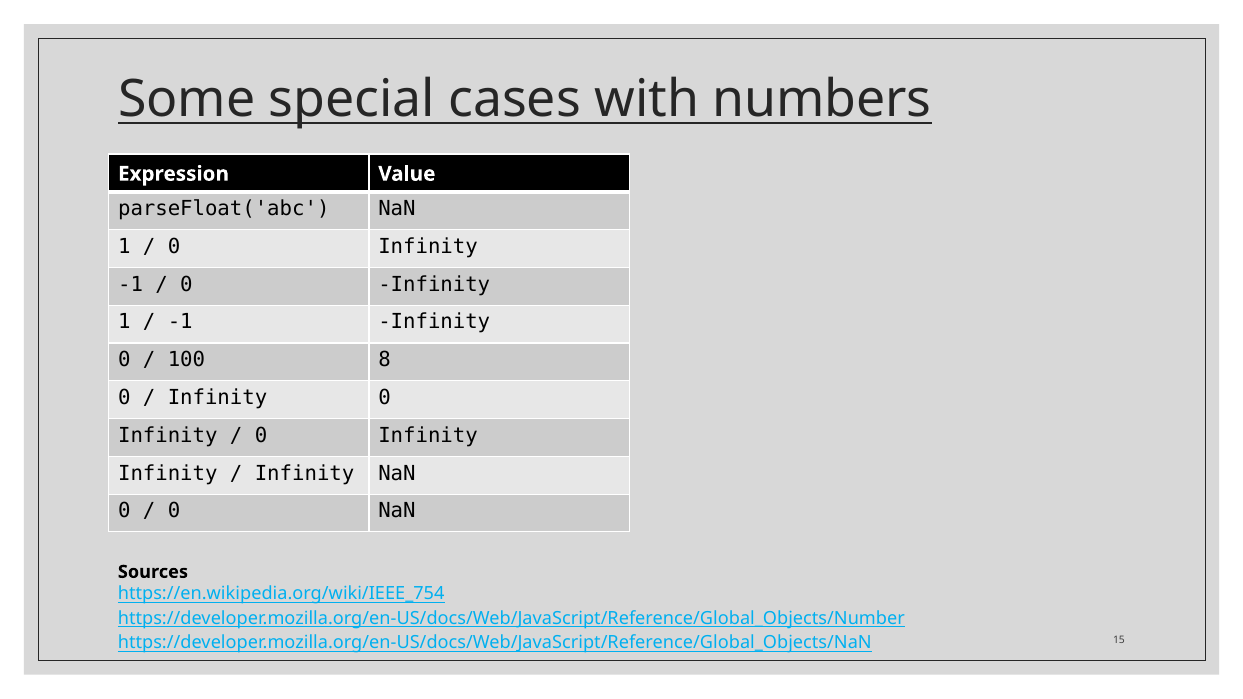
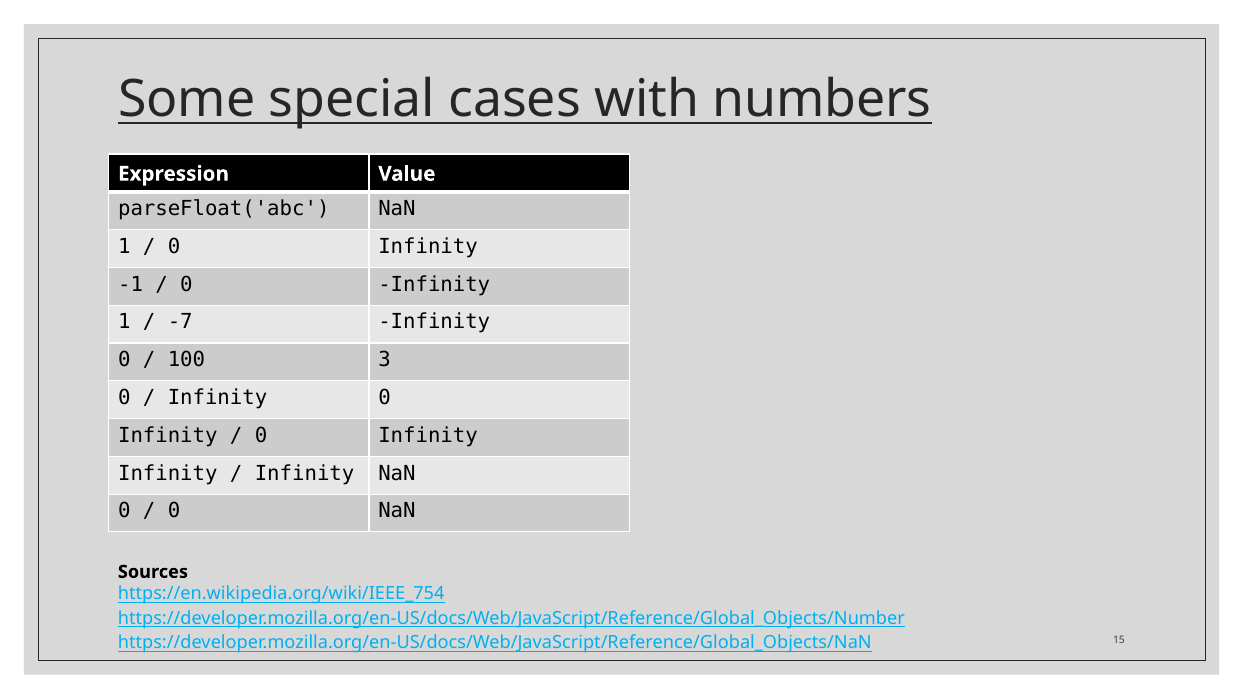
-1: -1 -> -7 (180, 322)
8: 8 -> 3 (385, 360)
